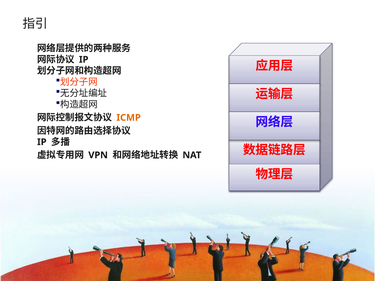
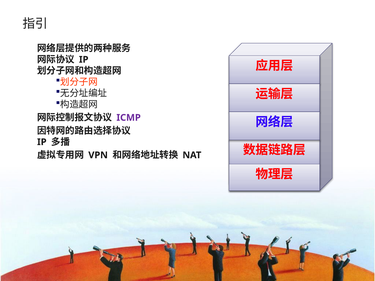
ICMP colour: orange -> purple (129, 118)
